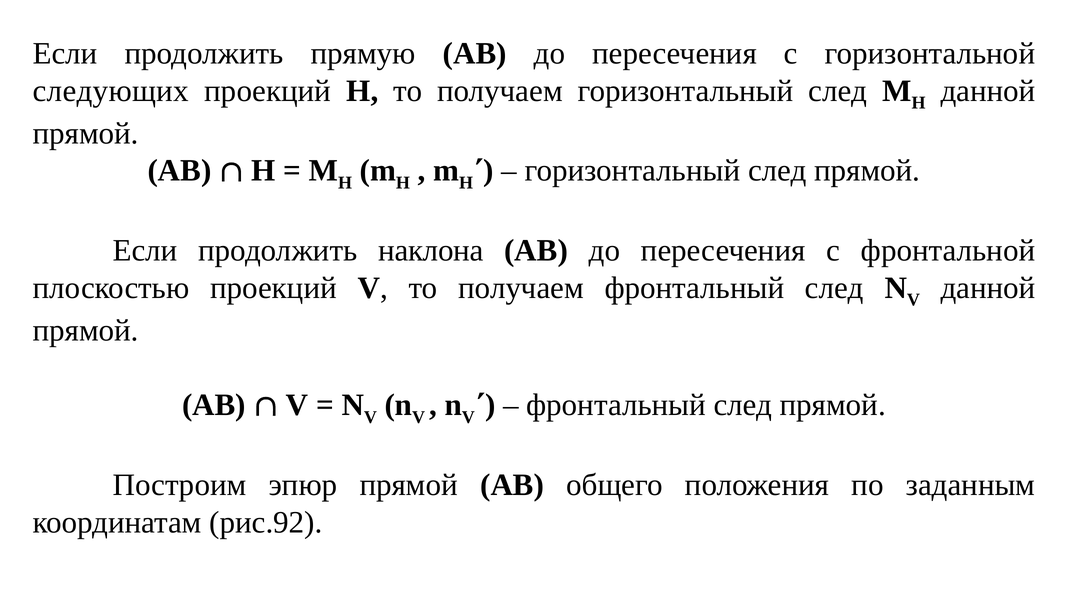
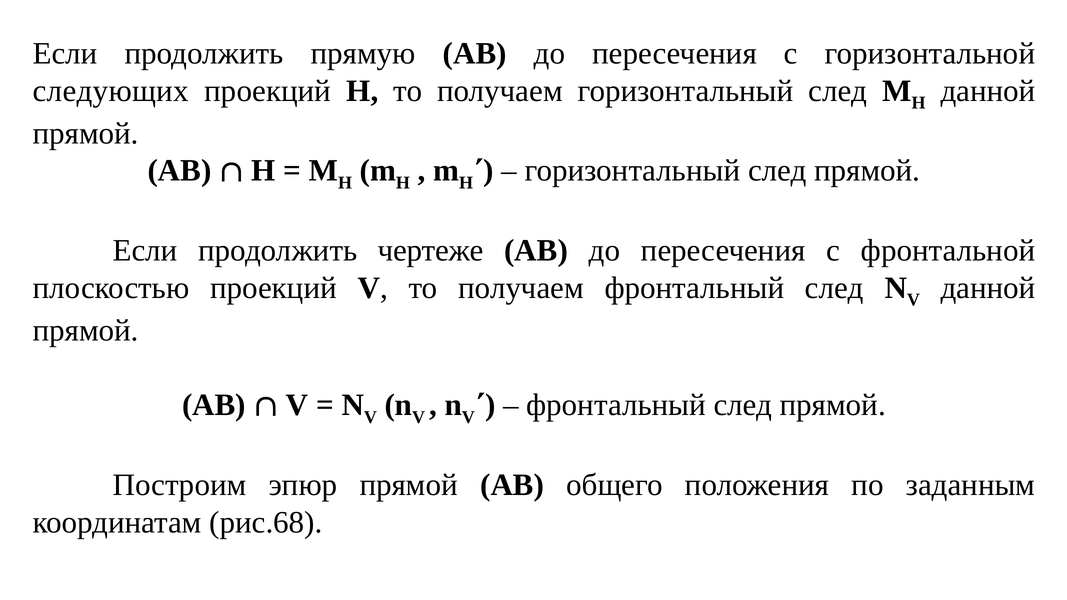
наклона: наклона -> чертеже (431, 251)
рис.92: рис.92 -> рис.68 (266, 522)
